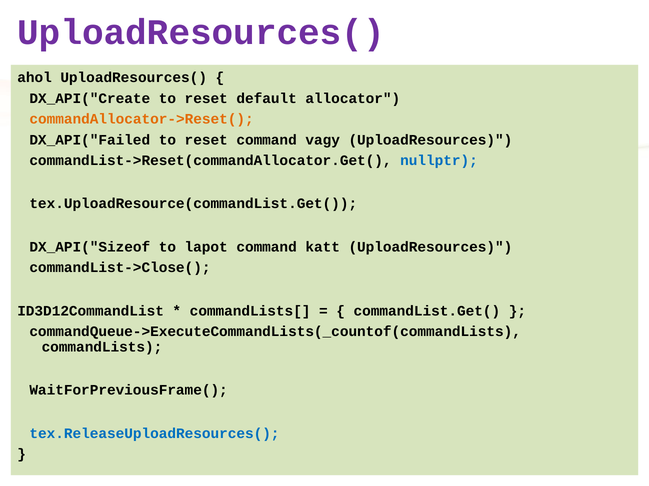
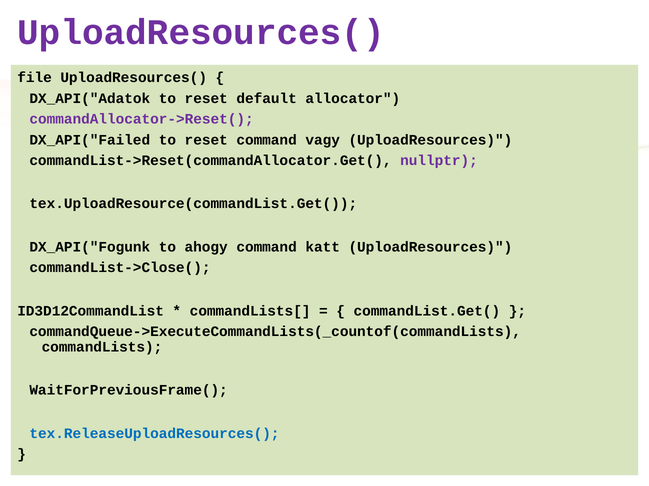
ahol: ahol -> file (35, 78)
DX_API("Create: DX_API("Create -> DX_API("Adatok (90, 99)
commandAllocator->Reset( colour: orange -> purple (142, 119)
nullptr colour: blue -> purple (439, 161)
DX_API("Sizeof: DX_API("Sizeof -> DX_API("Fogunk (90, 247)
lapot: lapot -> ahogy (206, 247)
